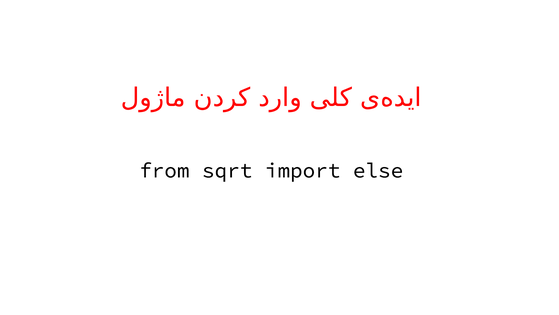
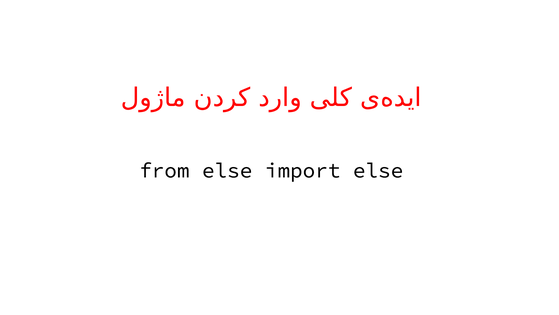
from sqrt: sqrt -> else (227, 170)
